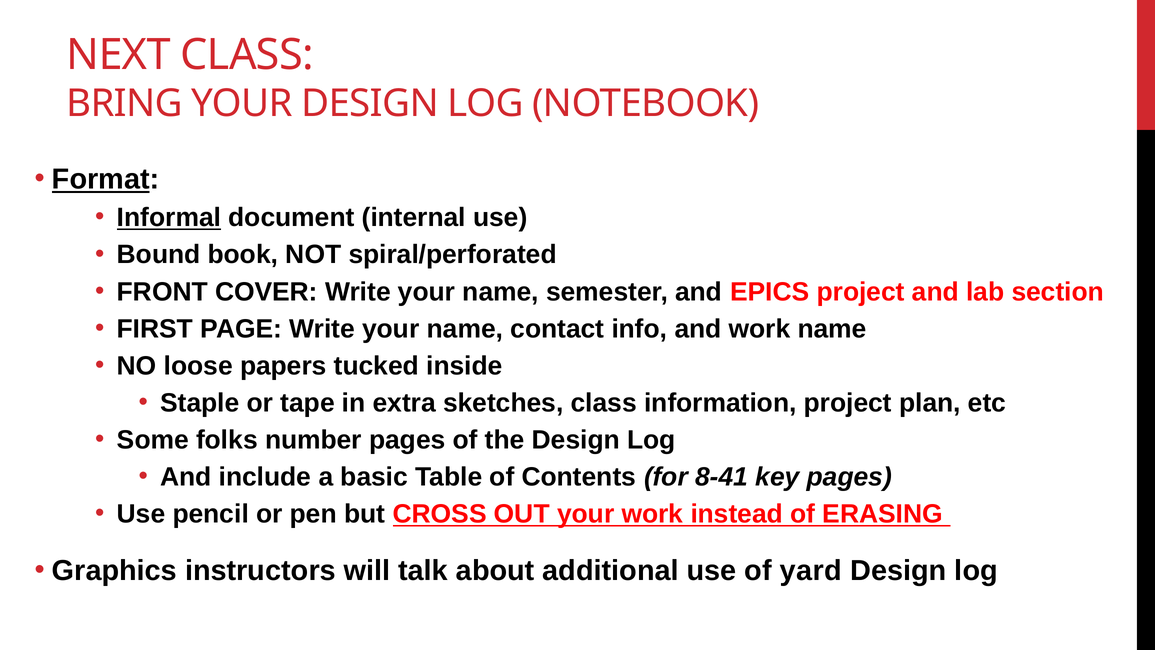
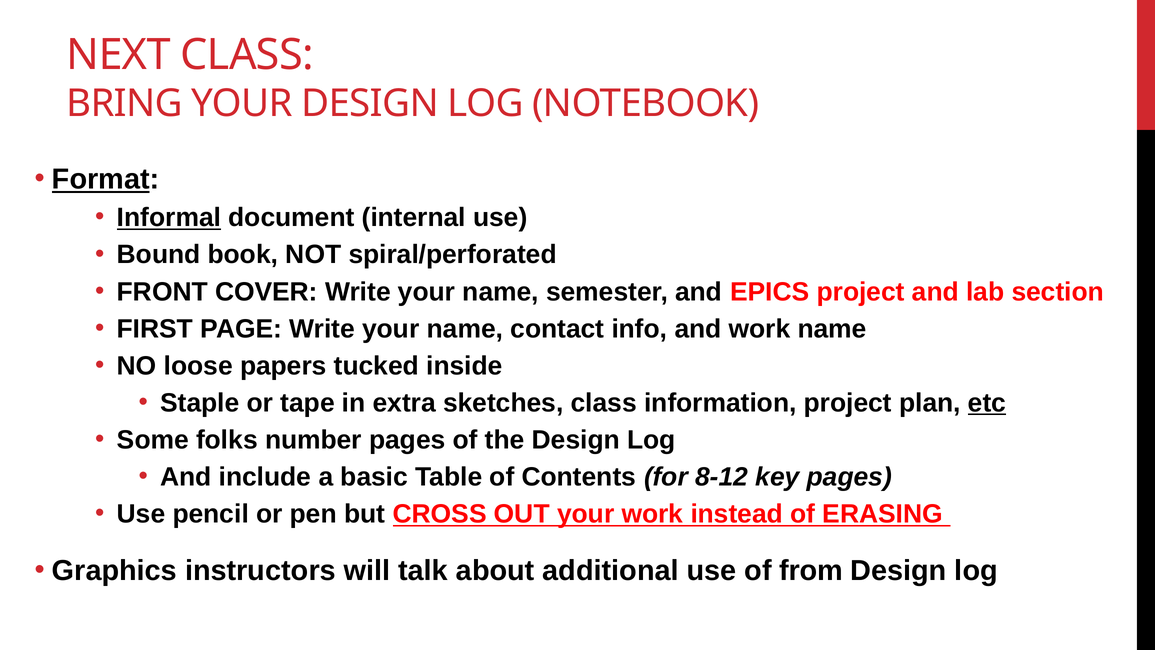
etc underline: none -> present (987, 403)
8-41: 8-41 -> 8-12 (722, 477)
yard: yard -> from (811, 571)
